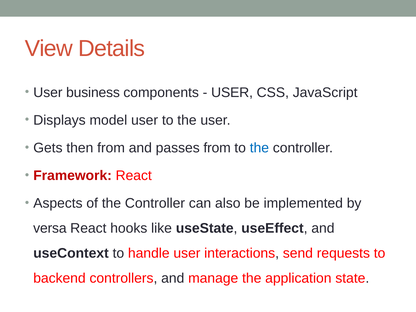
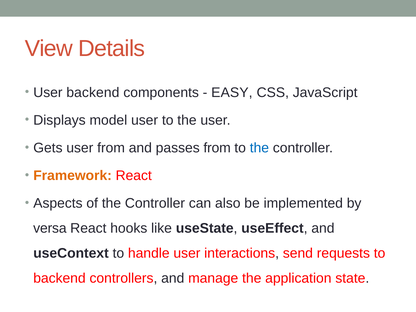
User business: business -> backend (93, 92)
USER: USER -> EASY (232, 92)
Gets then: then -> user (80, 148)
Framework colour: red -> orange (73, 176)
